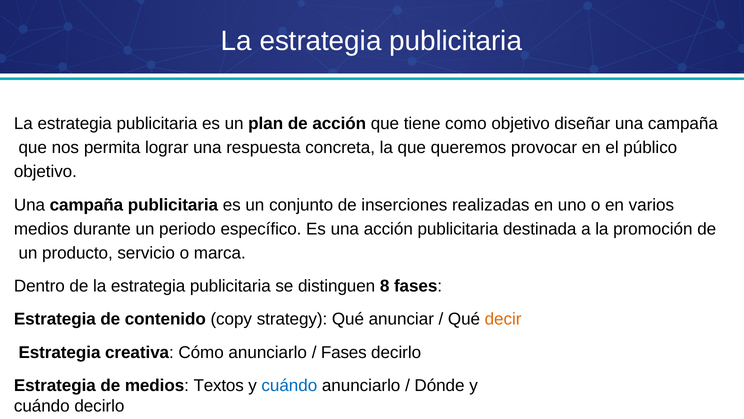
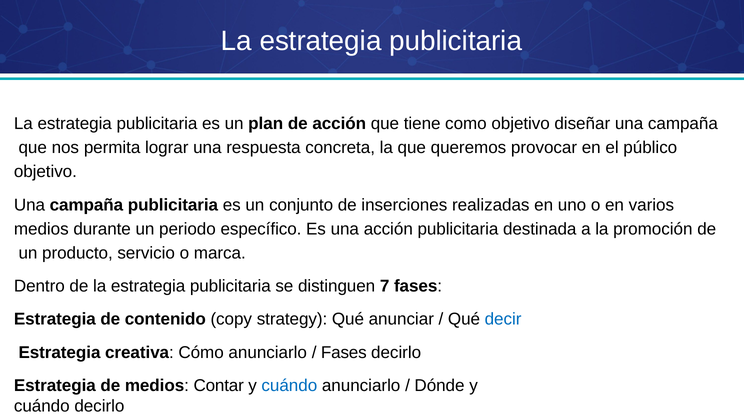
8: 8 -> 7 (385, 286)
decir colour: orange -> blue (503, 319)
Textos: Textos -> Contar (219, 385)
